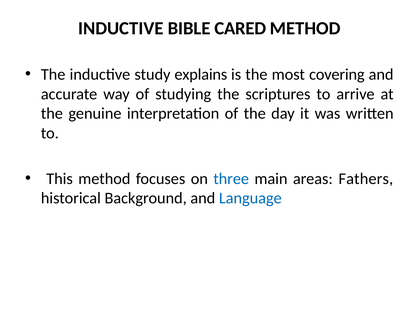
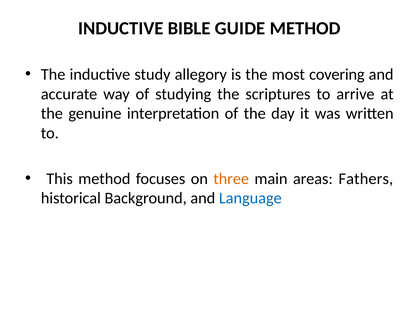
CARED: CARED -> GUIDE (240, 28)
explains: explains -> allegory (201, 74)
three colour: blue -> orange (231, 179)
